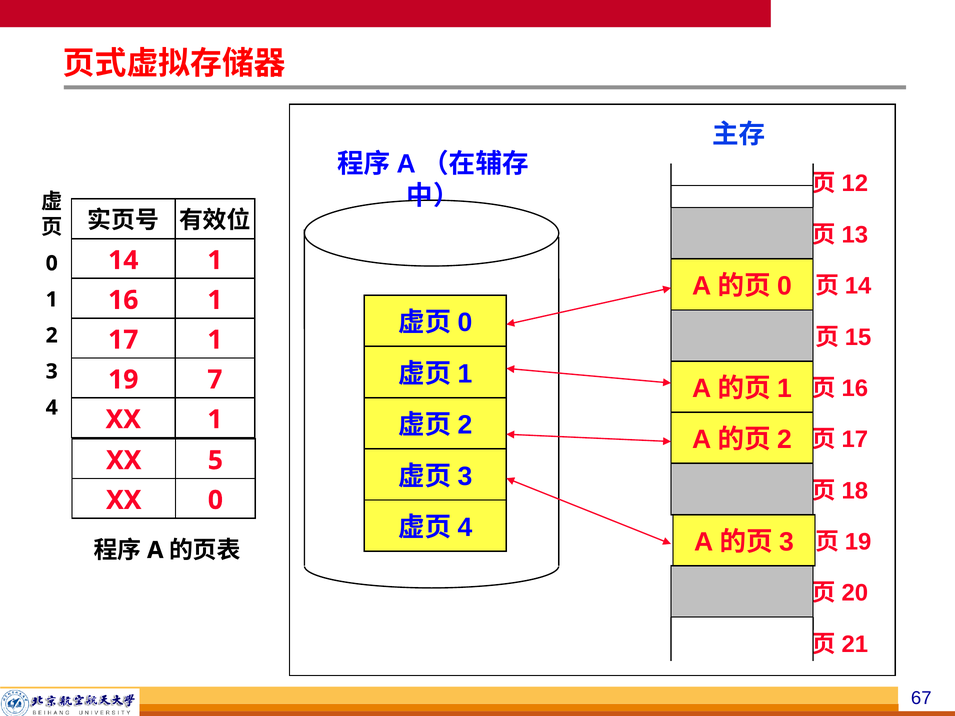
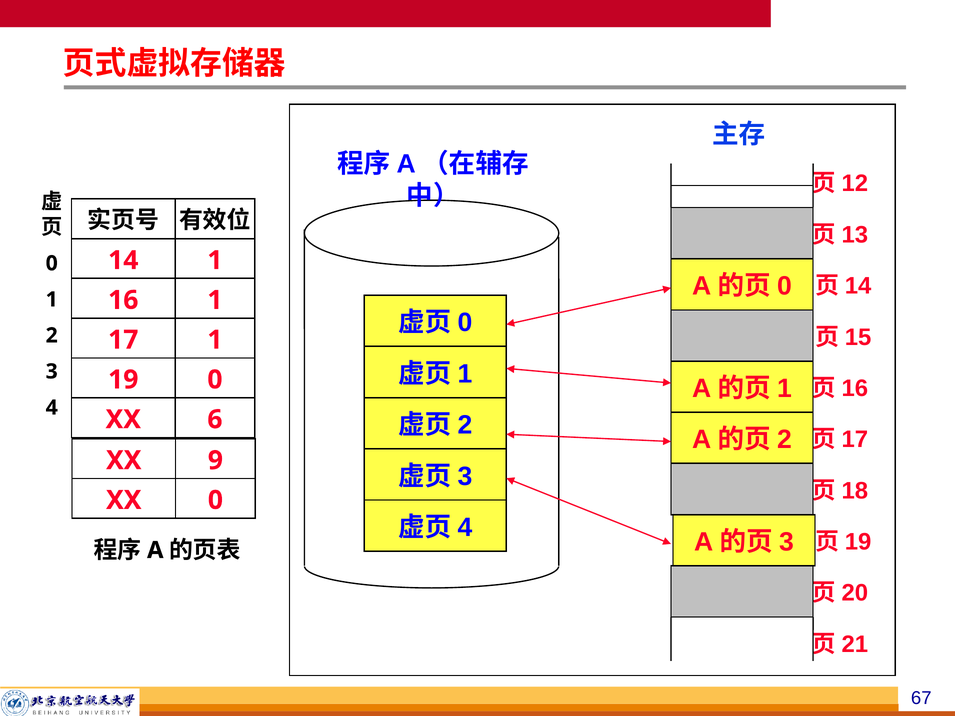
19 7: 7 -> 0 (215, 380)
XX 1: 1 -> 6 (215, 420)
5: 5 -> 9 (215, 461)
